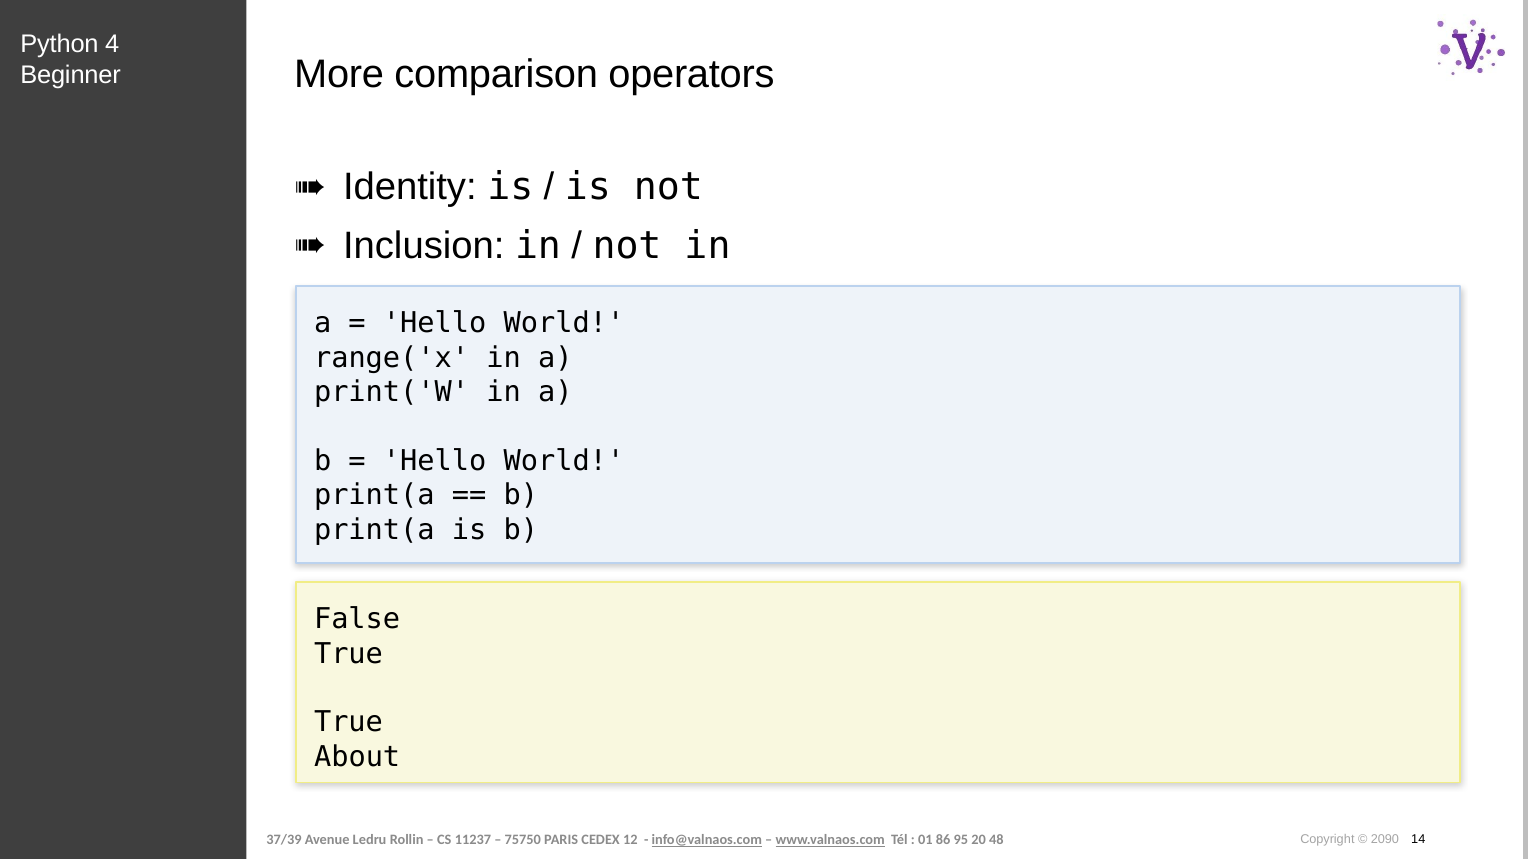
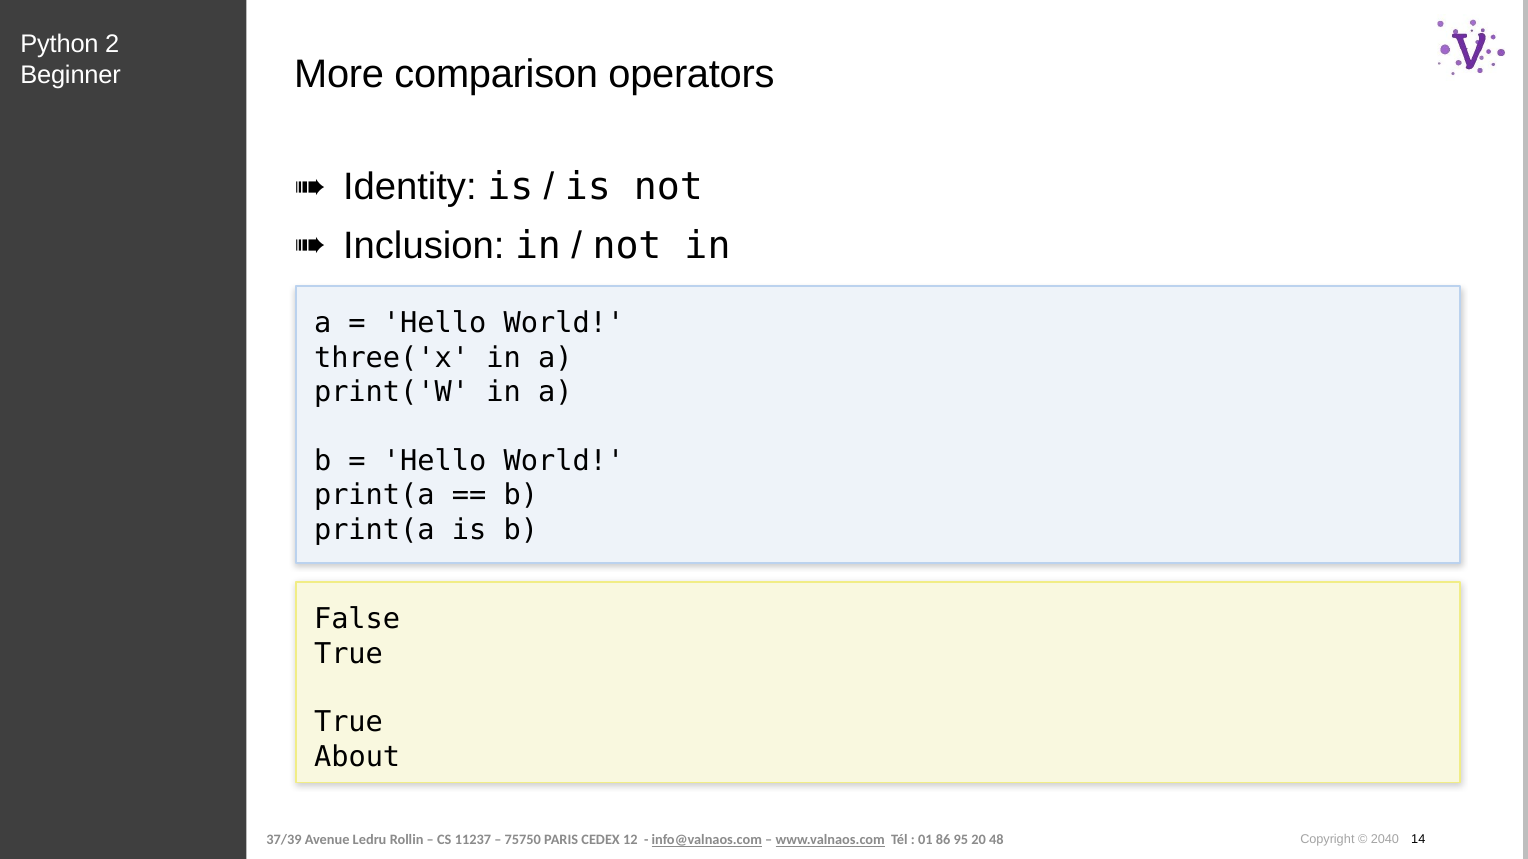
4: 4 -> 2 (112, 44)
range('x: range('x -> three('x (392, 358)
2090: 2090 -> 2040 (1385, 839)
